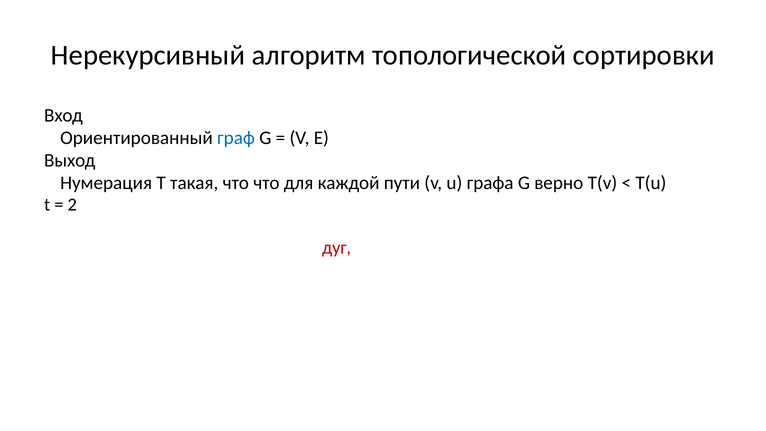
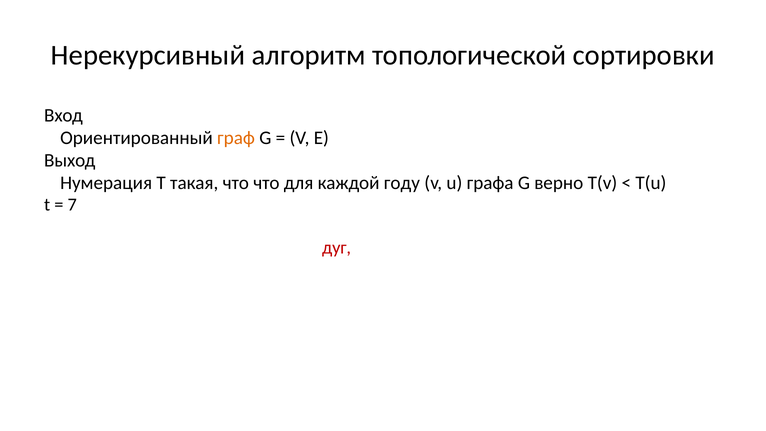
граф colour: blue -> orange (236, 138)
пути: пути -> году (402, 183)
2: 2 -> 7 (72, 205)
